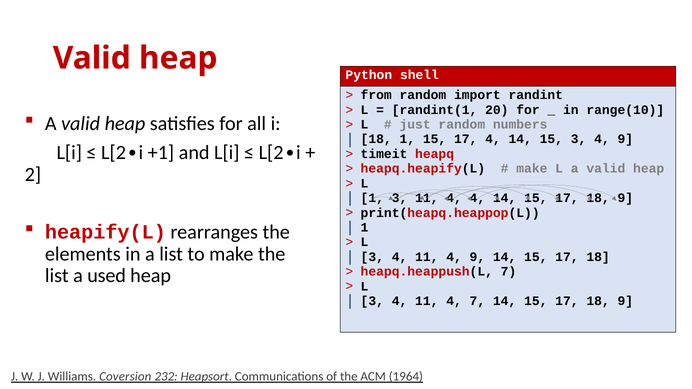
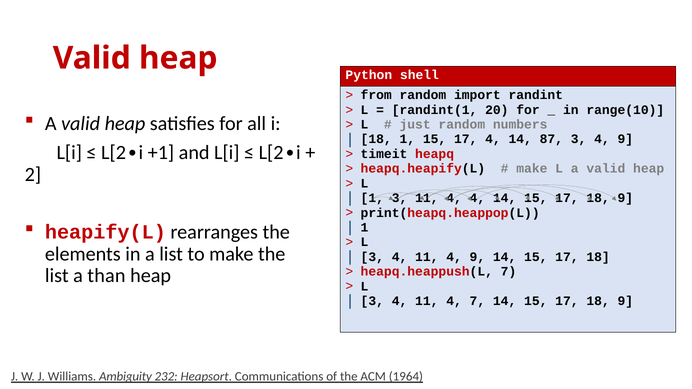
17 4 14 15: 15 -> 87 (551, 139)
used: used -> than (106, 276)
Coversion: Coversion -> Ambiguity (125, 377)
